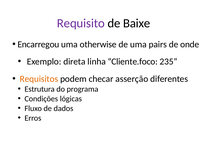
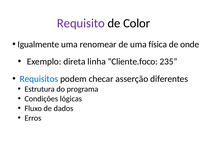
Baixe: Baixe -> Color (137, 23)
Encarregou: Encarregou -> Igualmente (38, 44)
otherwise: otherwise -> renomear (98, 44)
pairs: pairs -> física (158, 44)
Requisitos colour: orange -> blue (39, 79)
